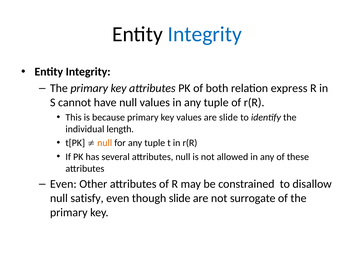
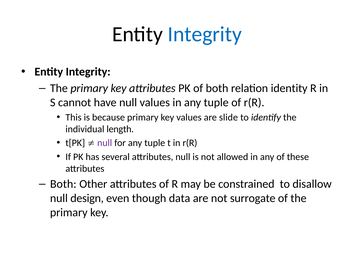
express: express -> identity (289, 88)
null colour: orange -> purple (105, 143)
Even: Even -> Both (63, 184)
satisfy: satisfy -> design (87, 198)
though slide: slide -> data (180, 198)
